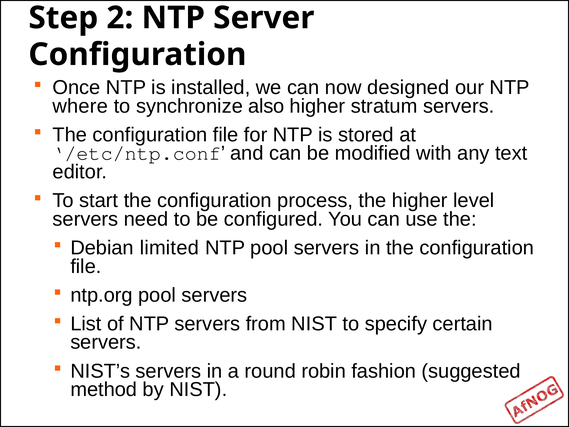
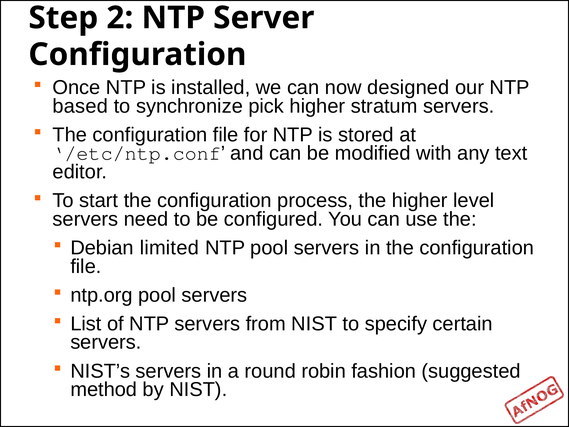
where: where -> based (80, 106)
also: also -> pick (266, 106)
